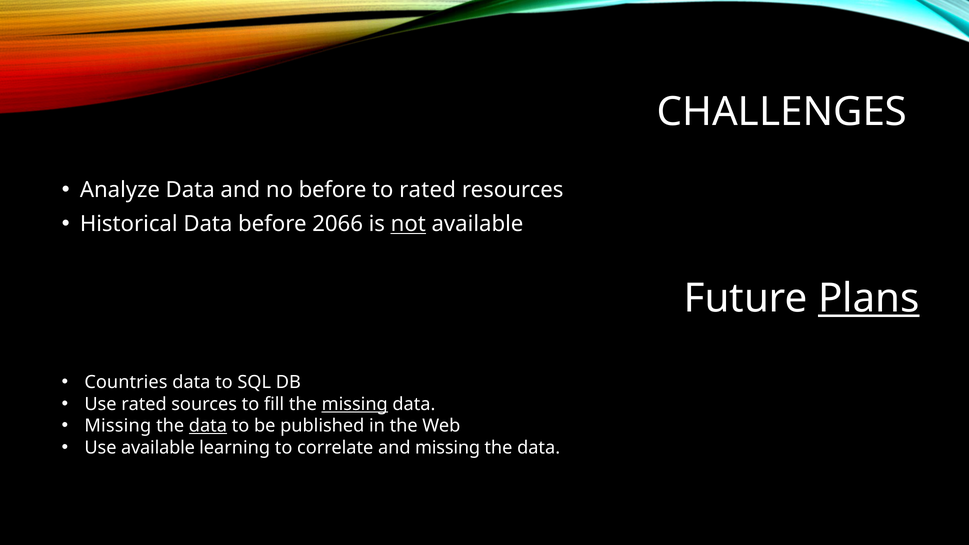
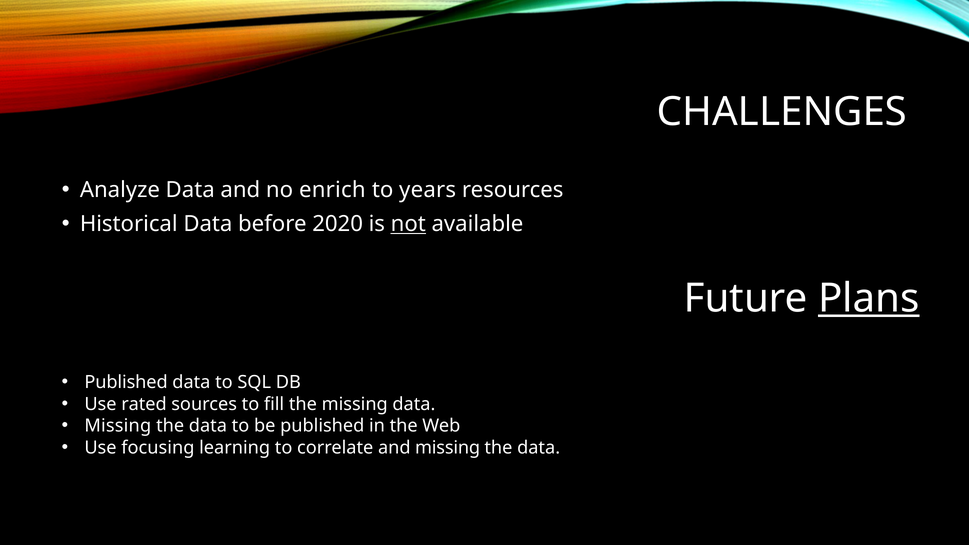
no before: before -> enrich (332, 190)
to rated: rated -> years (428, 190)
2066: 2066 -> 2020 (338, 224)
Countries: Countries -> Published (126, 382)
missing underline: present -> none (355, 404)
data underline: present -> none (208, 426)
Use available: available -> focusing (158, 448)
